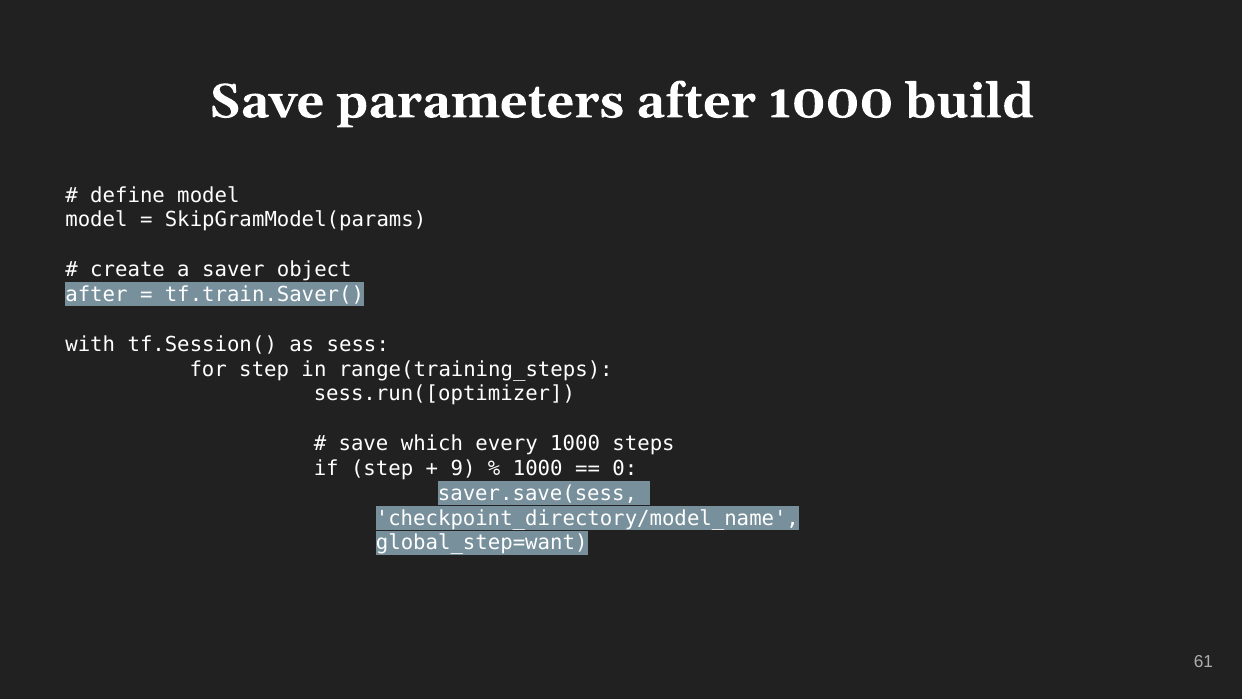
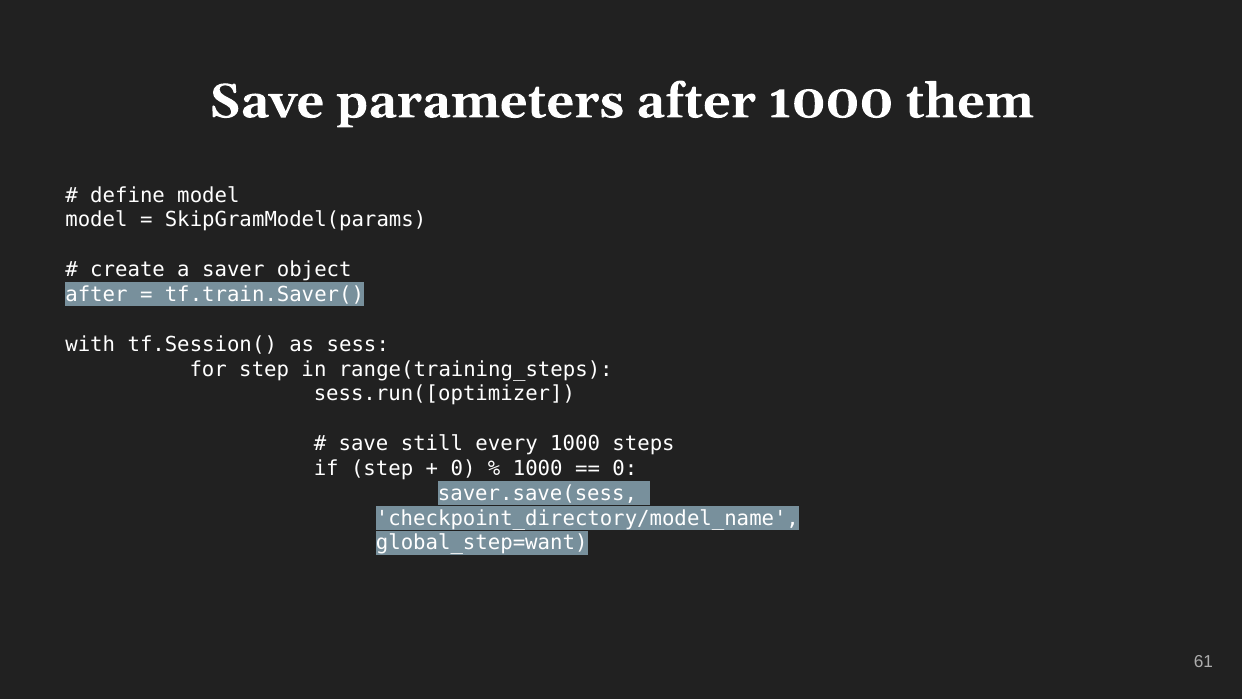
build: build -> them (970, 101)
which: which -> still (432, 444)
9: 9 -> 0 (463, 468)
